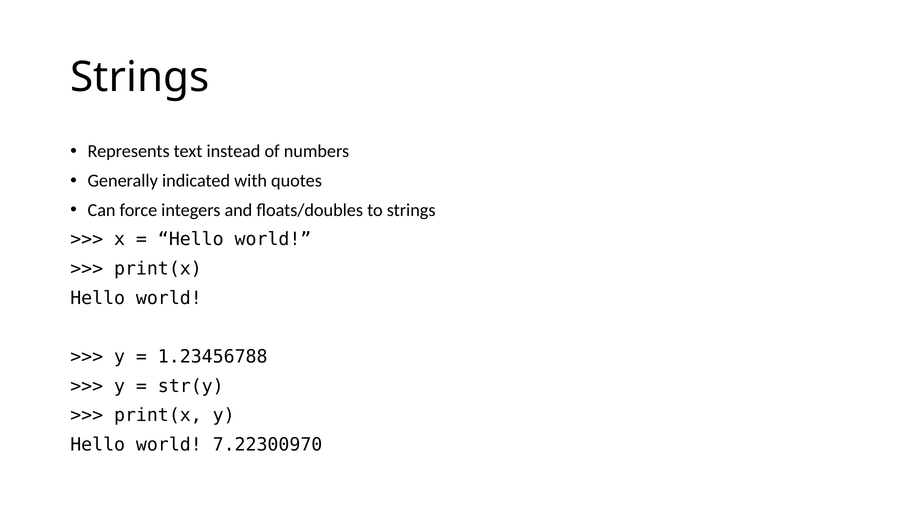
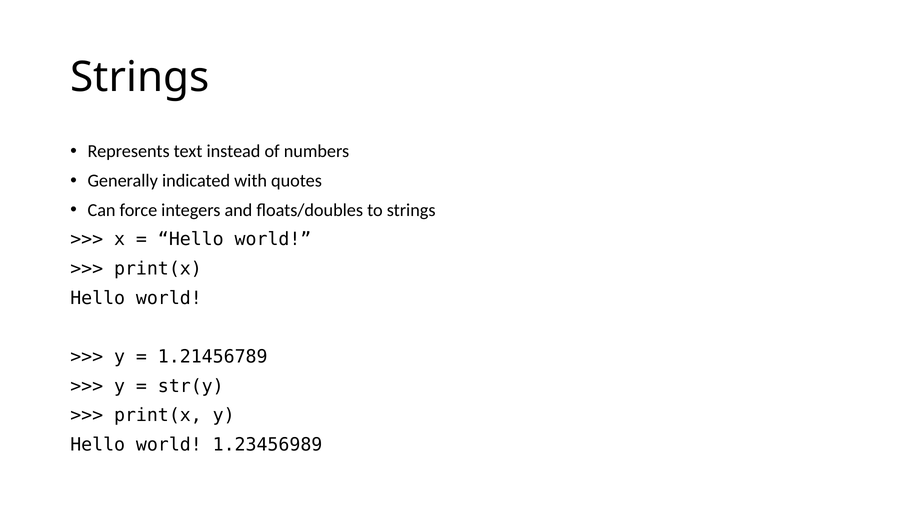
1.23456788: 1.23456788 -> 1.21456789 (213, 356)
7.22300970: 7.22300970 -> 1.23456989 (268, 444)
